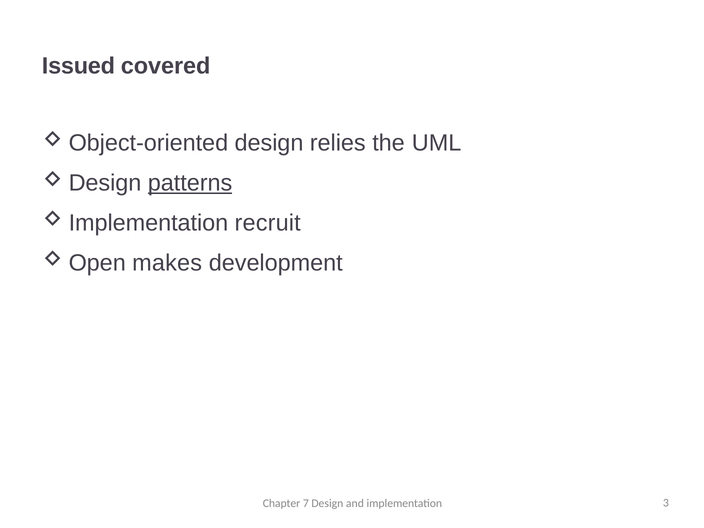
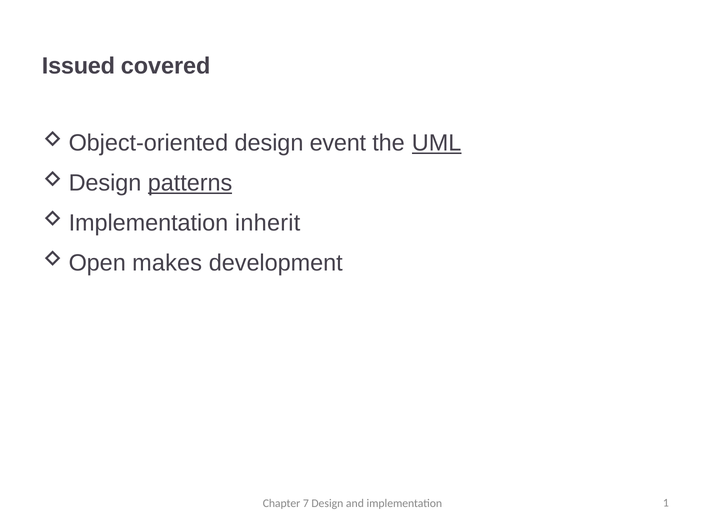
relies: relies -> event (338, 143)
UML underline: none -> present (437, 143)
recruit: recruit -> inherit (268, 223)
3: 3 -> 1 (666, 503)
